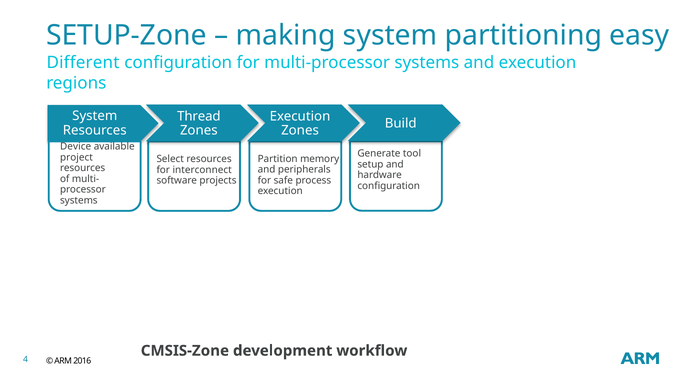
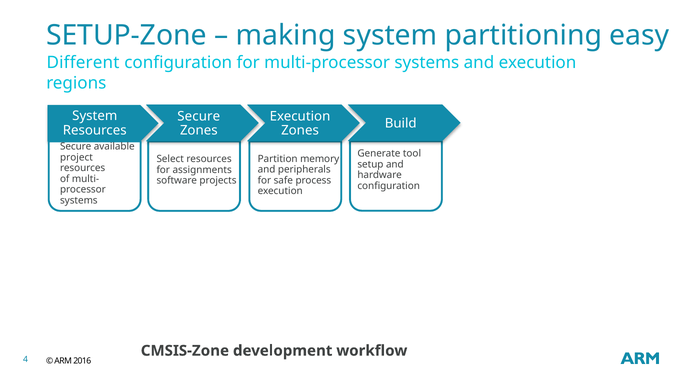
Thread: Thread -> Secure (199, 116)
Device: Device -> Secure (76, 147)
interconnect: interconnect -> assignments (202, 170)
